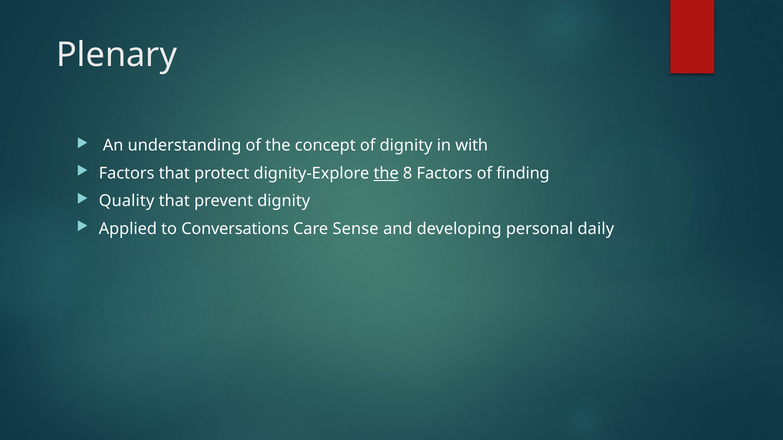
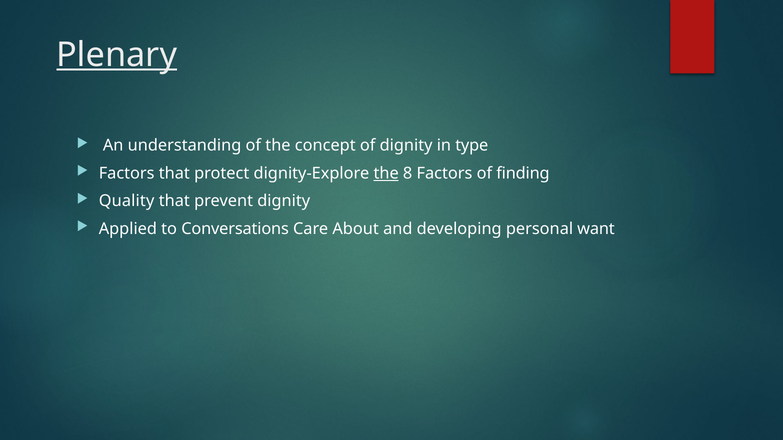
Plenary underline: none -> present (117, 55)
with: with -> type (472, 146)
Sense: Sense -> About (356, 229)
daily: daily -> want (596, 229)
